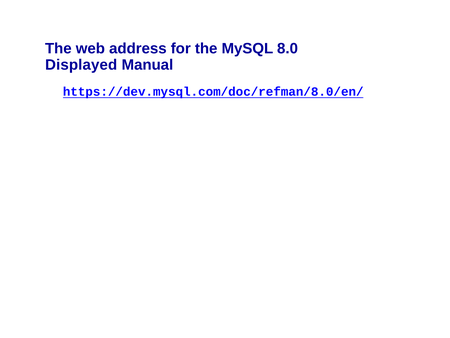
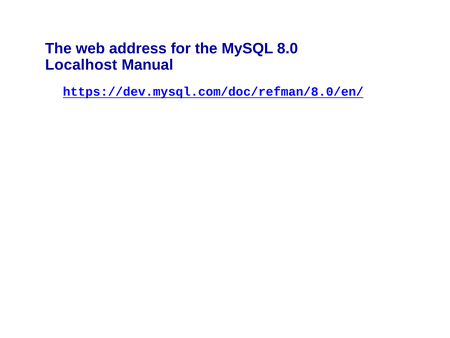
Displayed: Displayed -> Localhost (81, 65)
